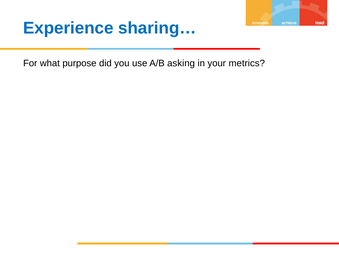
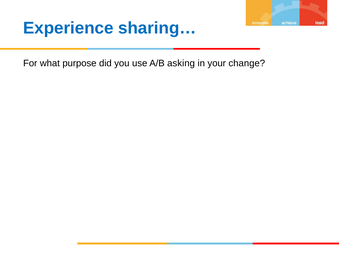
metrics: metrics -> change (247, 63)
